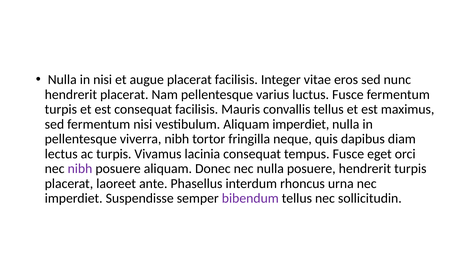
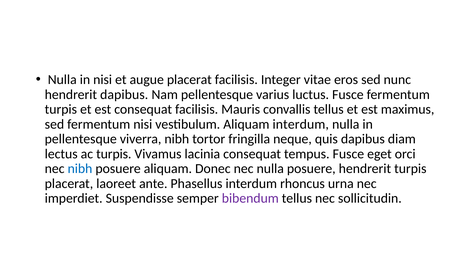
hendrerit placerat: placerat -> dapibus (124, 94)
Aliquam imperdiet: imperdiet -> interdum (301, 124)
nibh colour: purple -> blue (80, 169)
